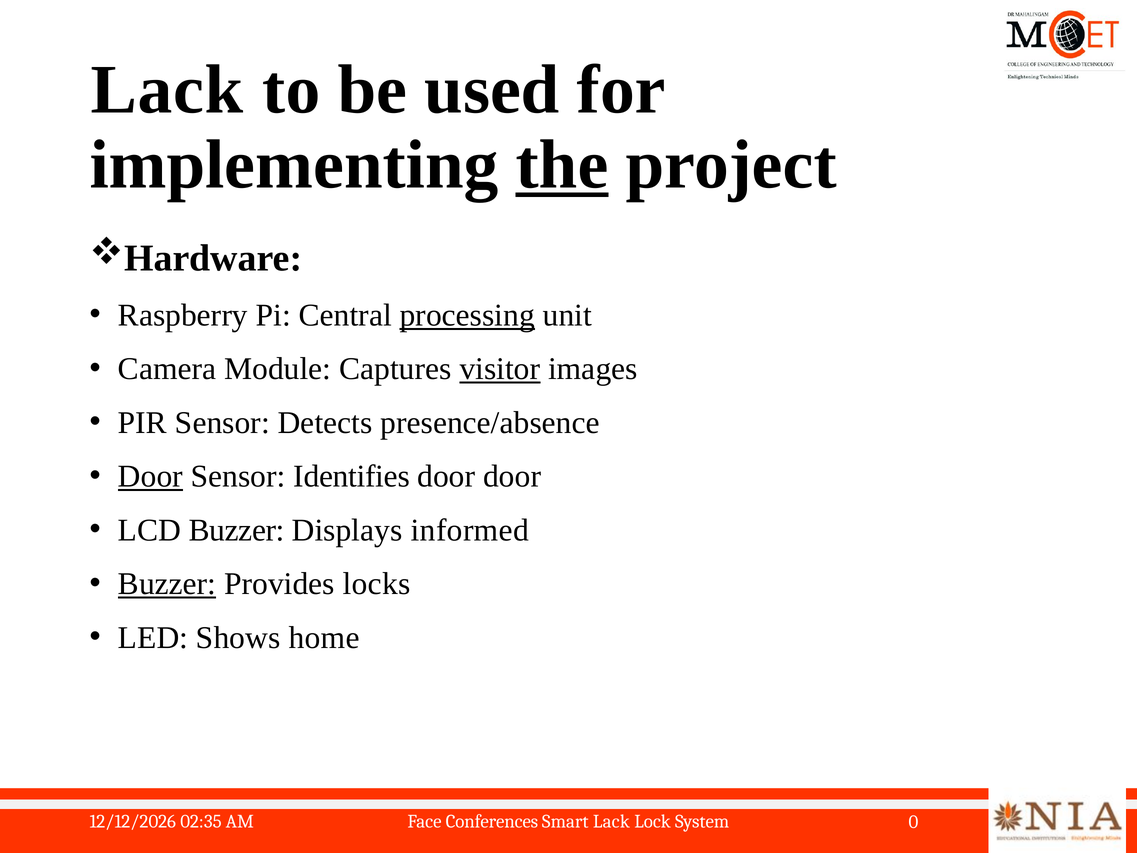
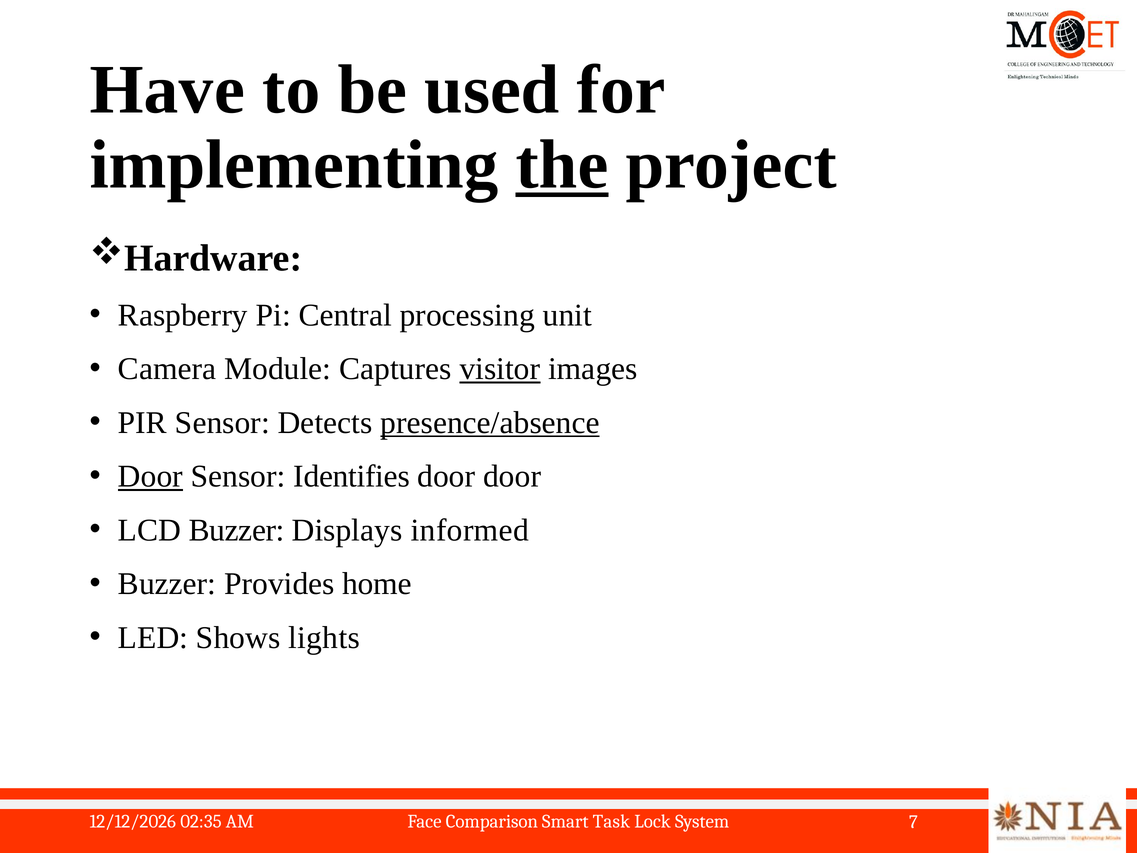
Lack: Lack -> Have (167, 90)
processing underline: present -> none (467, 315)
presence/absence underline: none -> present (490, 423)
Buzzer underline: present -> none (167, 584)
locks: locks -> home (377, 584)
home: home -> lights (324, 637)
Conferences: Conferences -> Comparison (492, 821)
Smart Lack: Lack -> Task (611, 821)
0: 0 -> 7 (913, 822)
